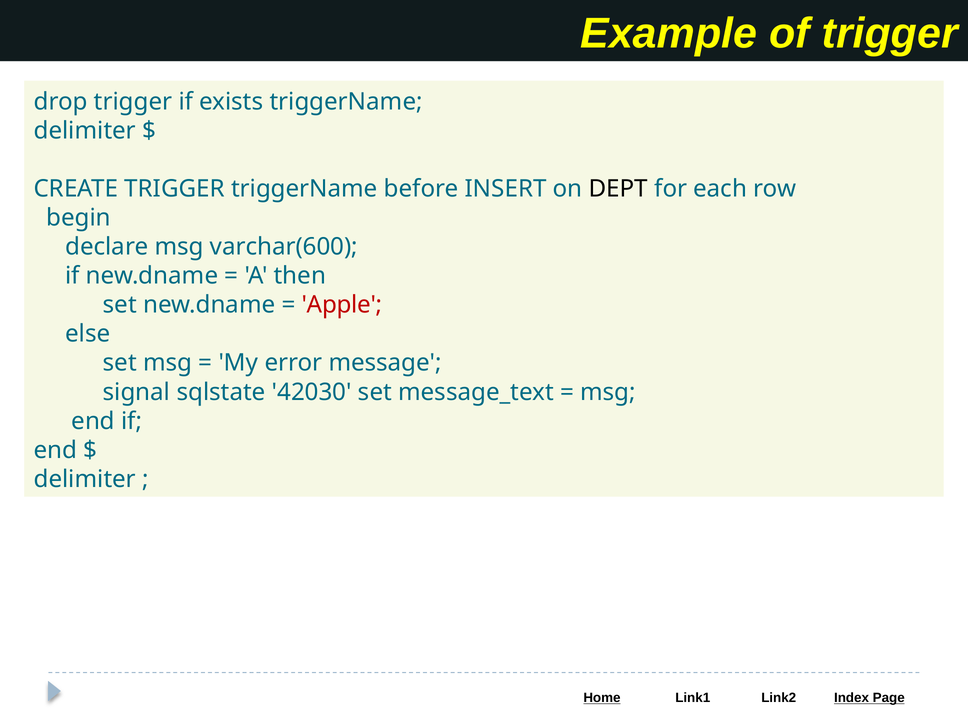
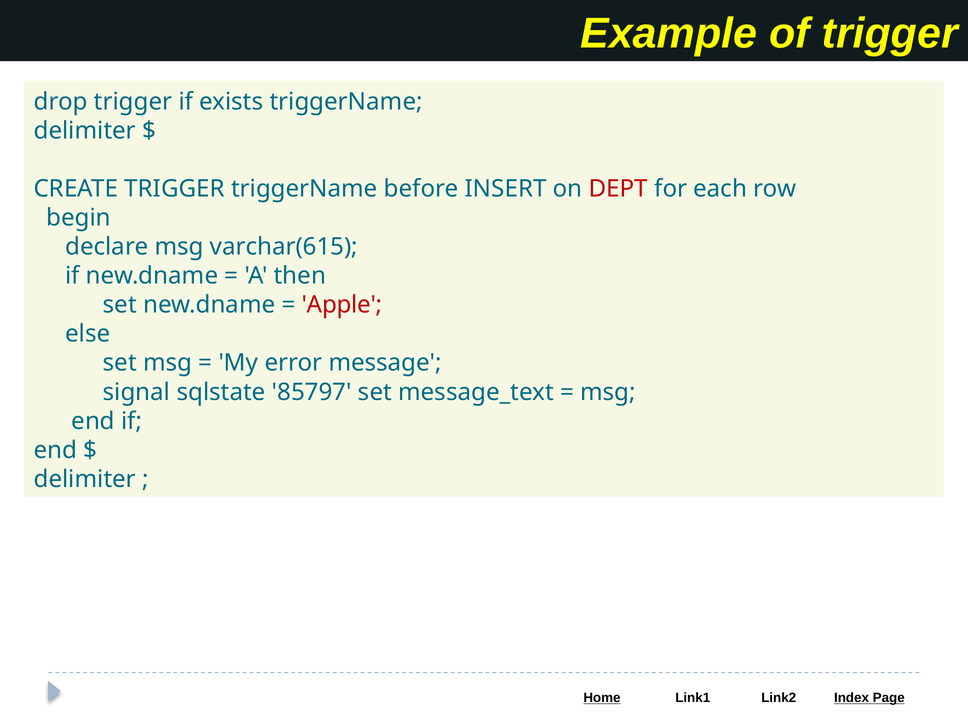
DEPT colour: black -> red (618, 189)
varchar(600: varchar(600 -> varchar(615 (284, 247)
42030: 42030 -> 85797 (312, 392)
